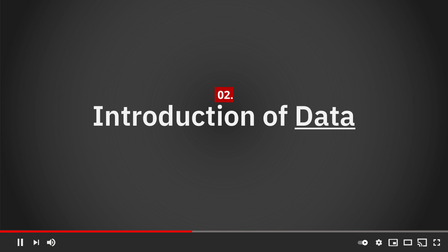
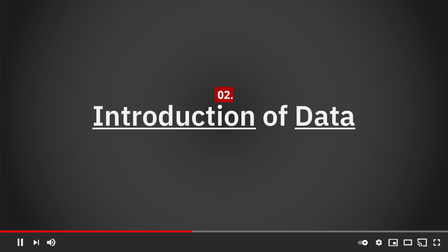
Introduction underline: none -> present (174, 116)
